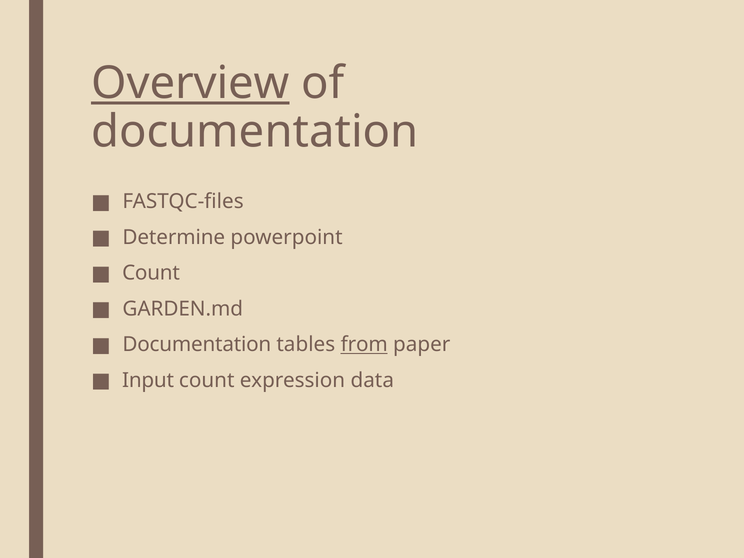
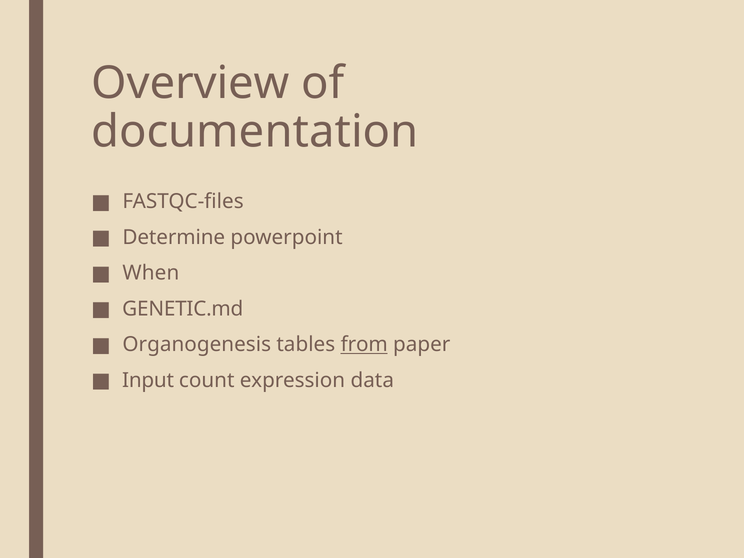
Overview underline: present -> none (190, 83)
Count: Count -> When (151, 273)
GARDEN.md: GARDEN.md -> GENETIC.md (183, 309)
Documentation: Documentation -> Organogenesis (197, 344)
